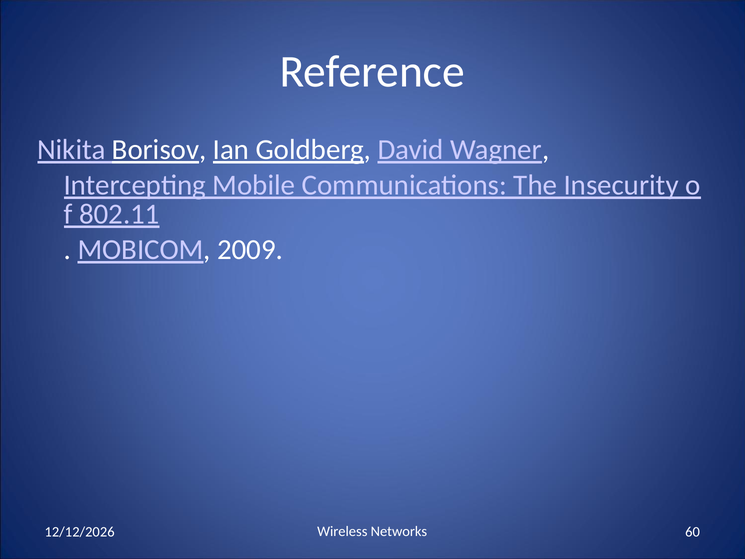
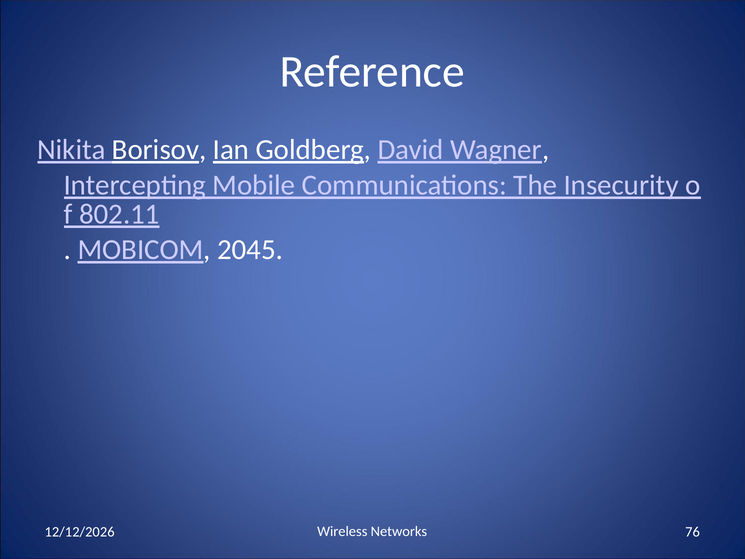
2009: 2009 -> 2045 (250, 250)
60: 60 -> 76 (693, 532)
